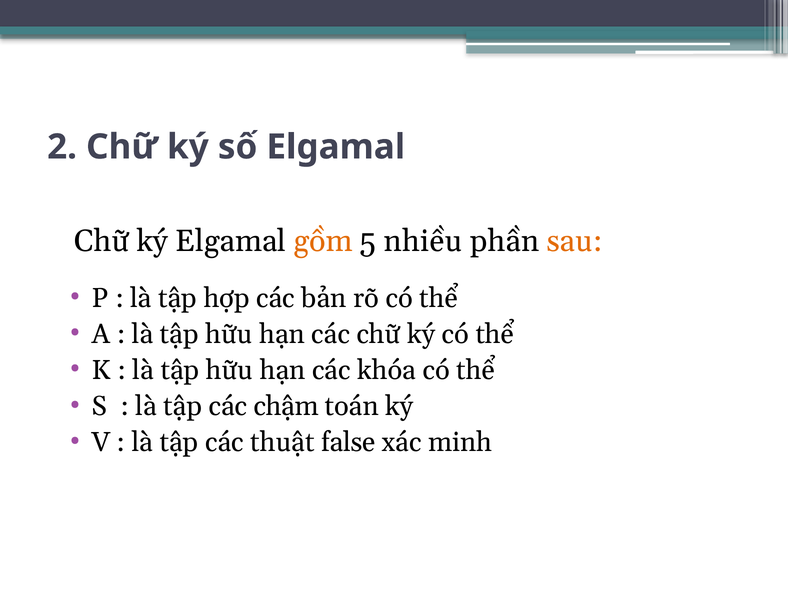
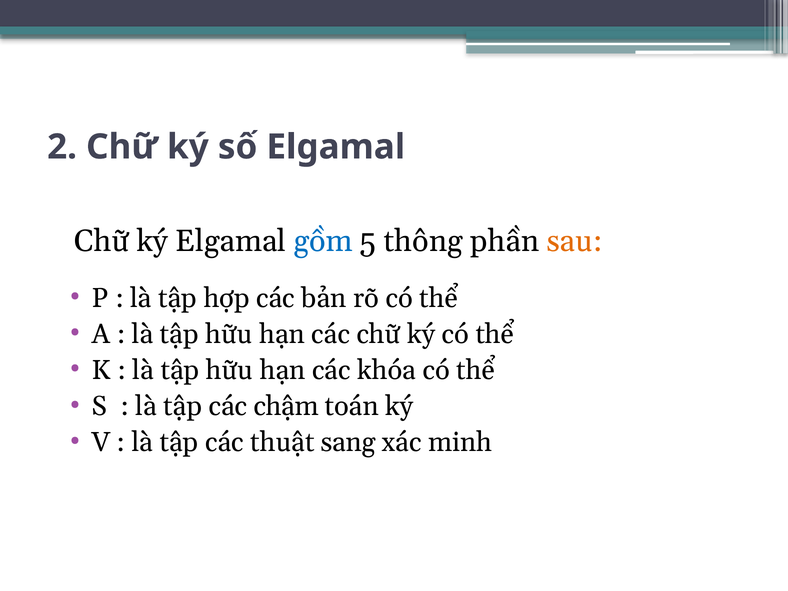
gồm colour: orange -> blue (323, 241)
nhiều: nhiều -> thông (423, 241)
false: false -> sang (348, 442)
